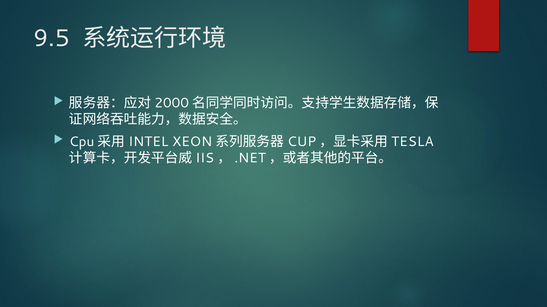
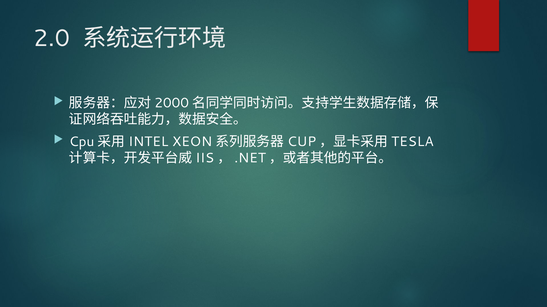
9.5: 9.5 -> 2.0 (52, 38)
